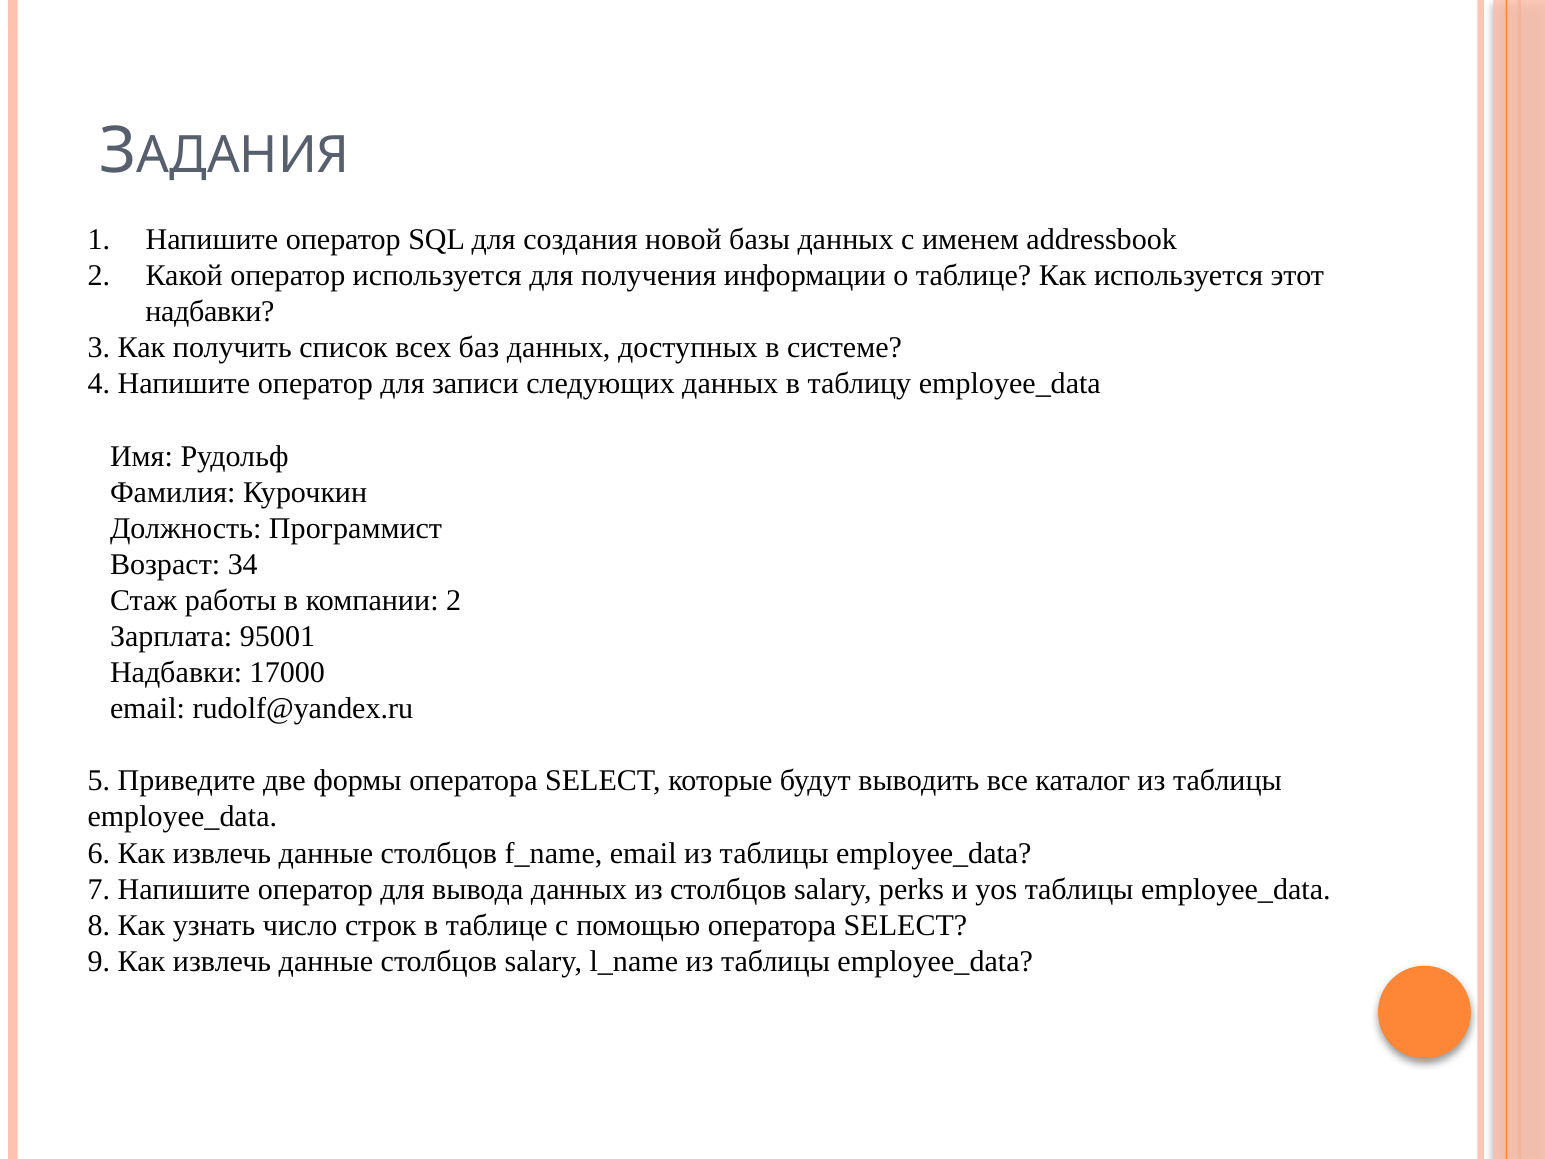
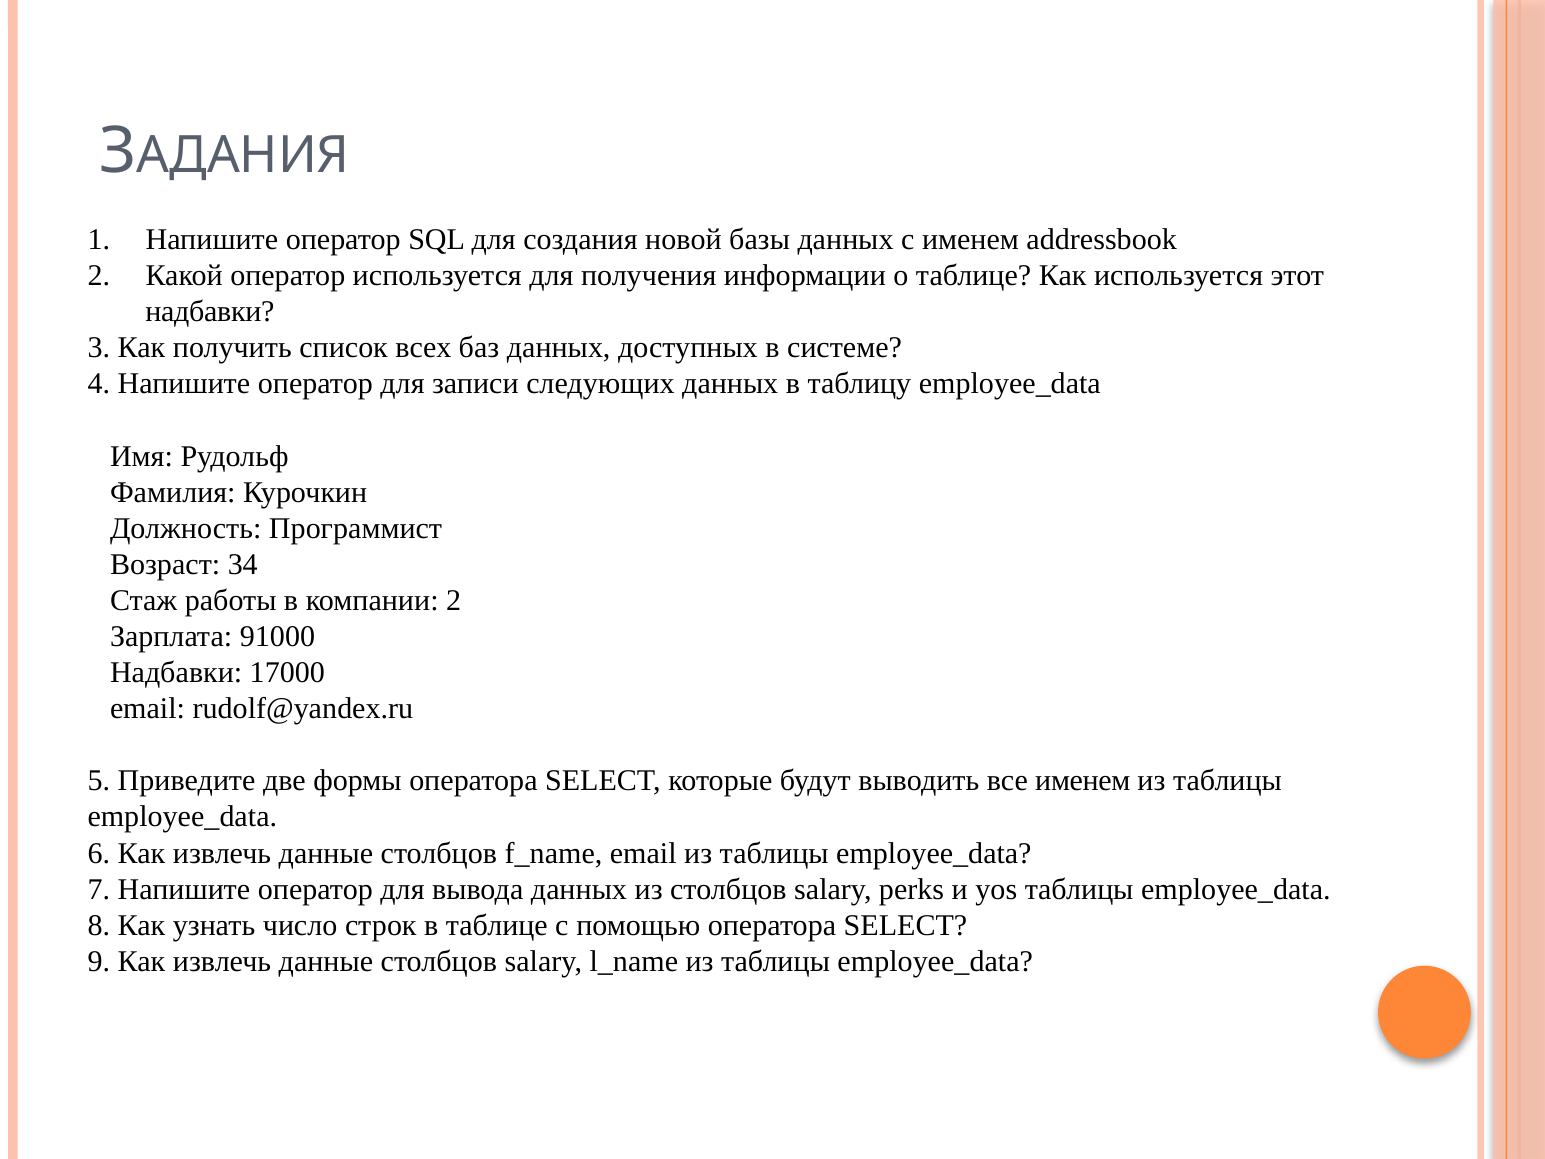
95001: 95001 -> 91000 (277, 636)
все каталог: каталог -> именем (1083, 781)
